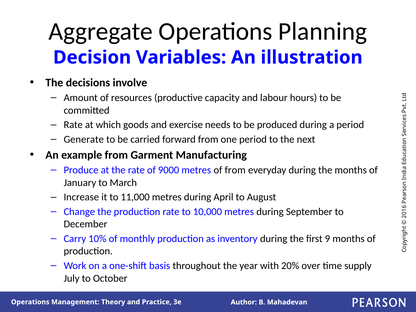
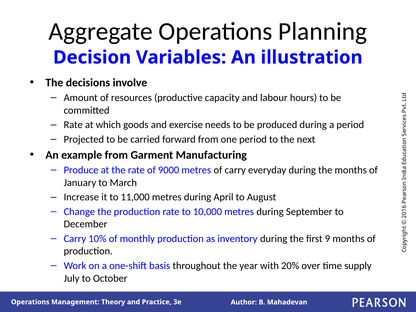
Generate: Generate -> Projected (84, 139)
of from: from -> carry (235, 170)
